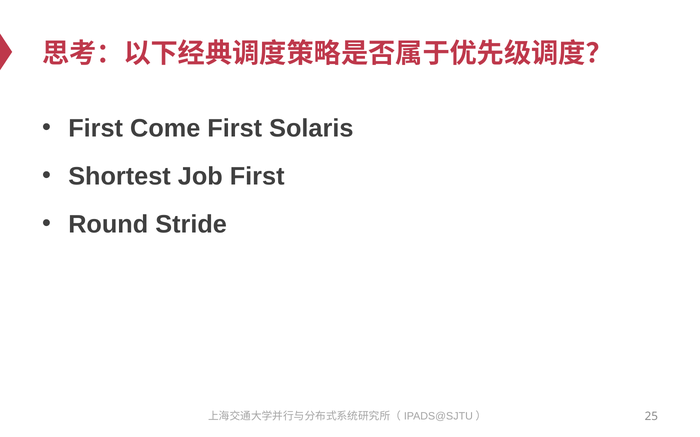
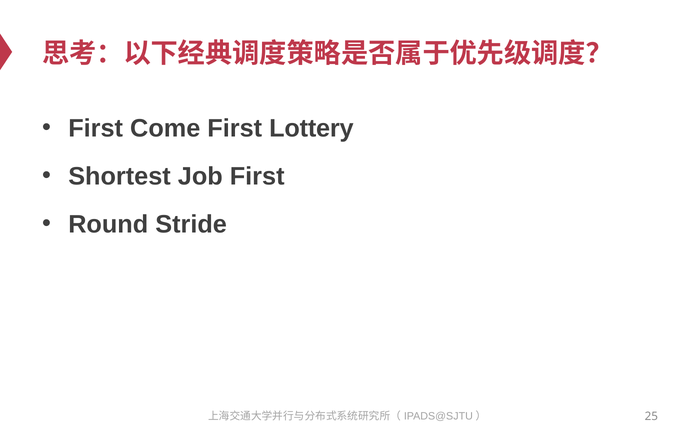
Solaris: Solaris -> Lottery (311, 129)
